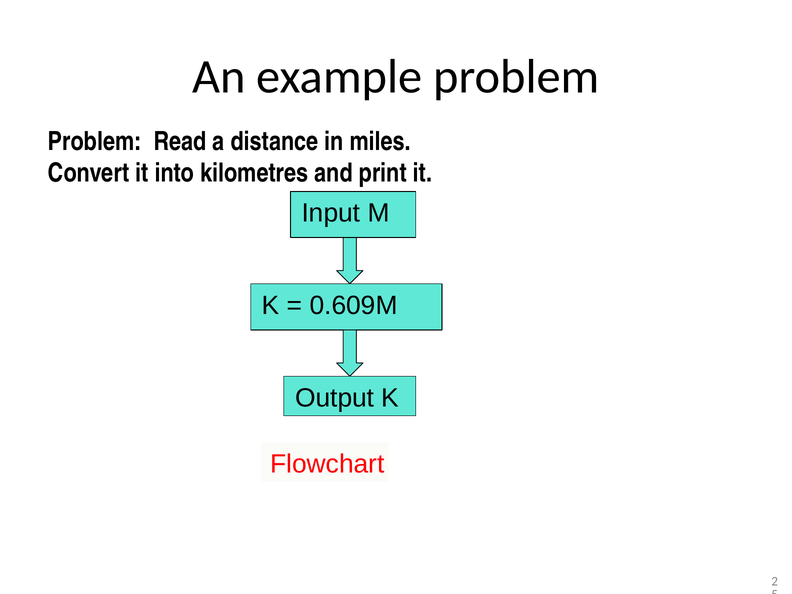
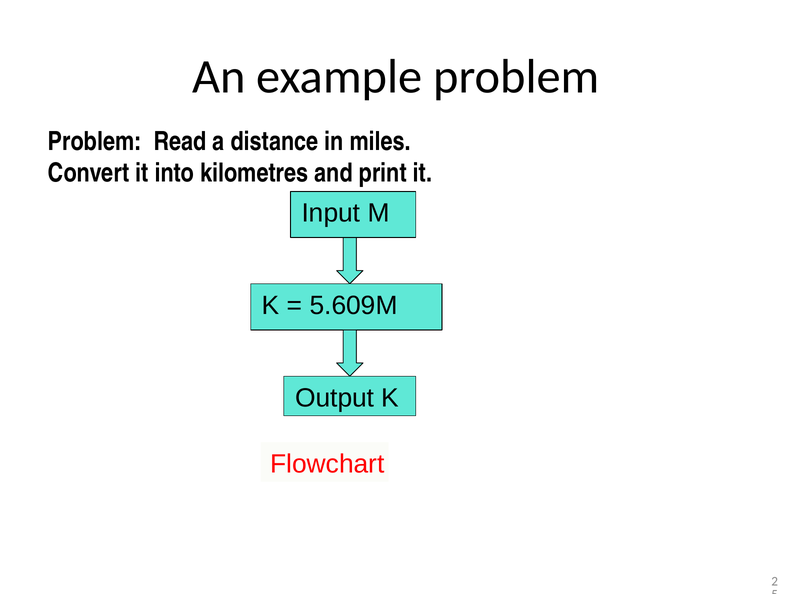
0.609M: 0.609M -> 5.609M (354, 305)
